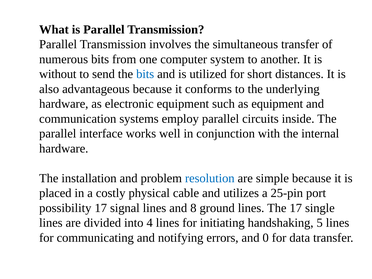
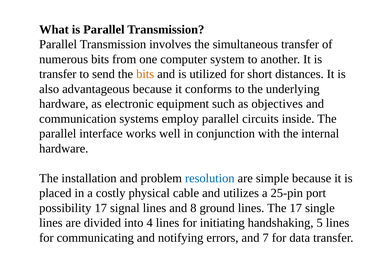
without: without -> transfer (58, 74)
bits colour: blue -> orange (145, 74)
as equipment: equipment -> objectives (277, 104)
0: 0 -> 7 (266, 238)
